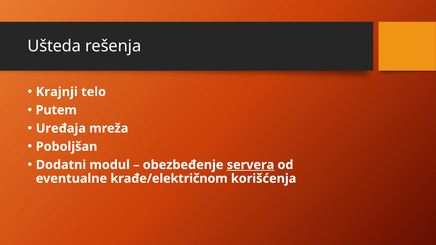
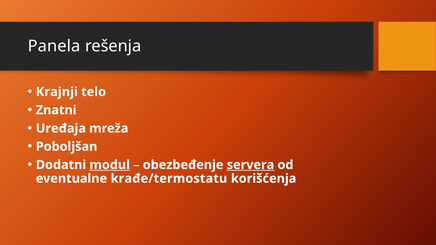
Ušteda: Ušteda -> Panela (54, 46)
Putem: Putem -> Znatni (56, 110)
modul underline: none -> present (110, 165)
krađe/električnom: krađe/električnom -> krađe/termostatu (169, 179)
